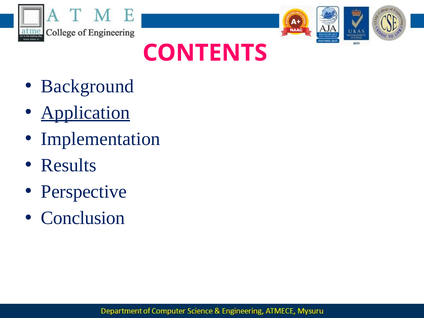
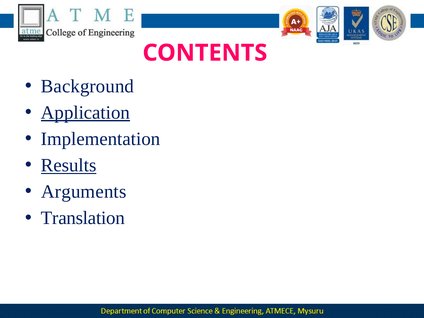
Results underline: none -> present (69, 165)
Perspective: Perspective -> Arguments (84, 192)
Conclusion: Conclusion -> Translation (83, 218)
